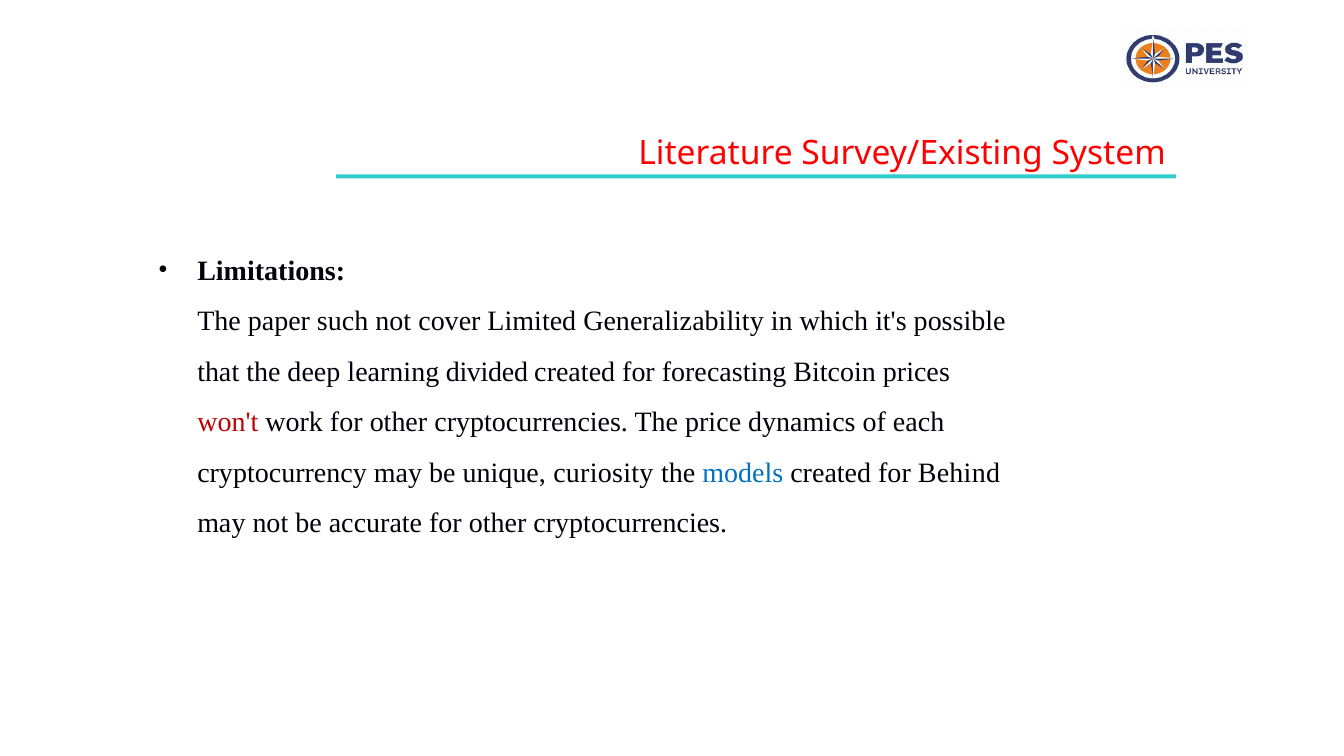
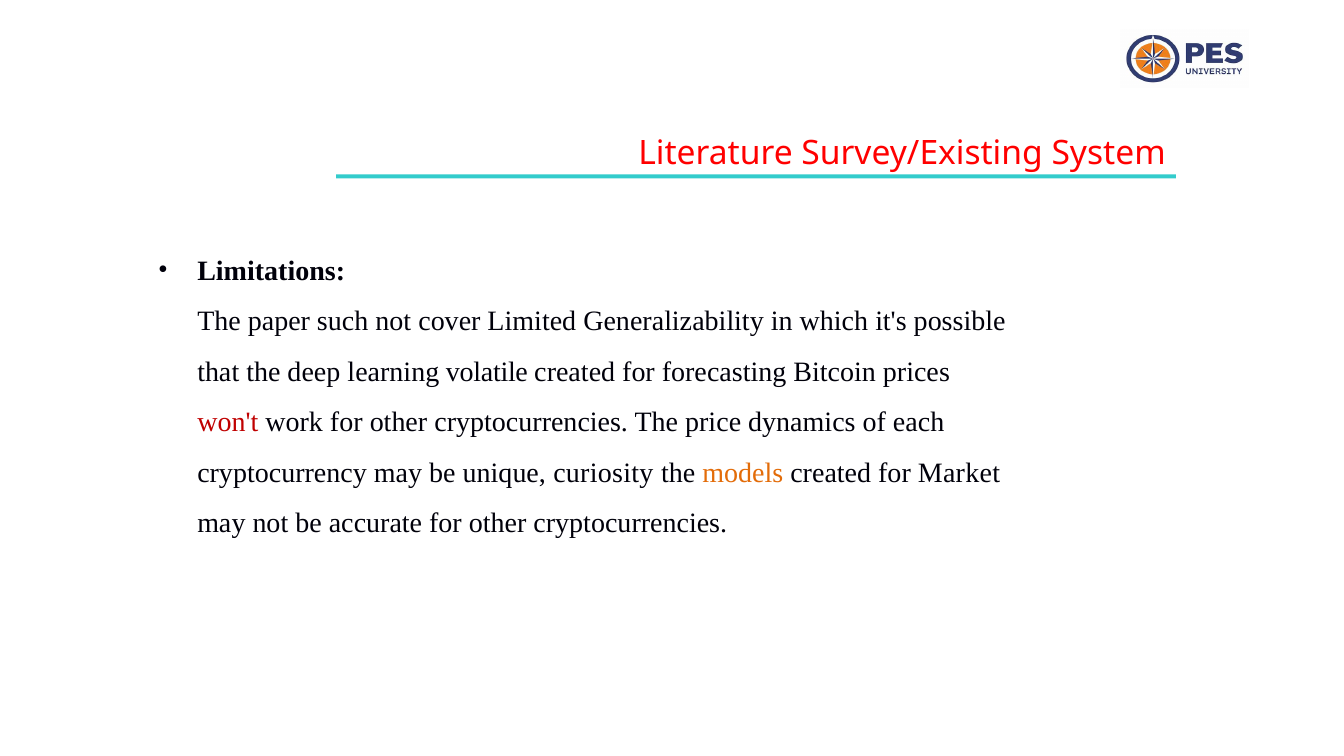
divided: divided -> volatile (487, 372)
models colour: blue -> orange (743, 473)
Behind: Behind -> Market (959, 473)
